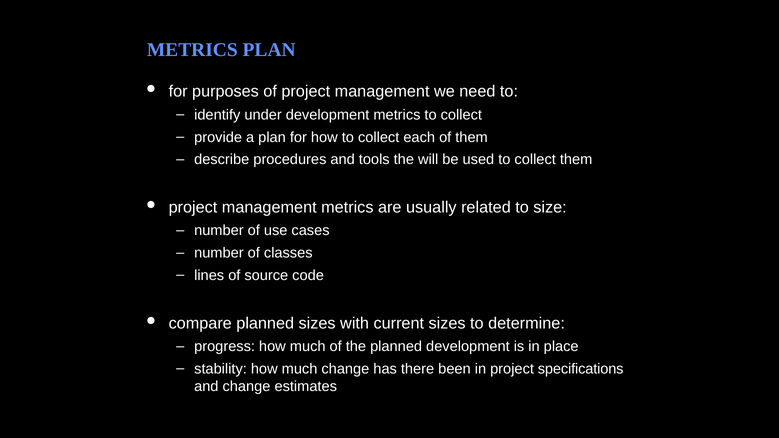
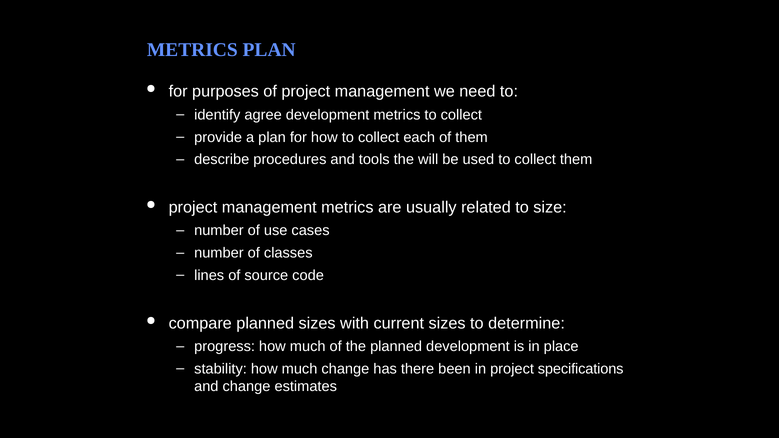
under: under -> agree (263, 115)
